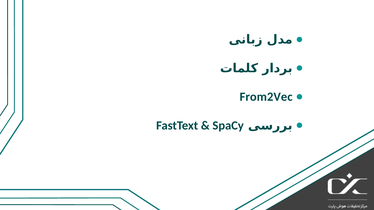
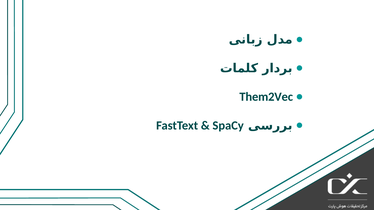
From2Vec: From2Vec -> Them2Vec (266, 97)
